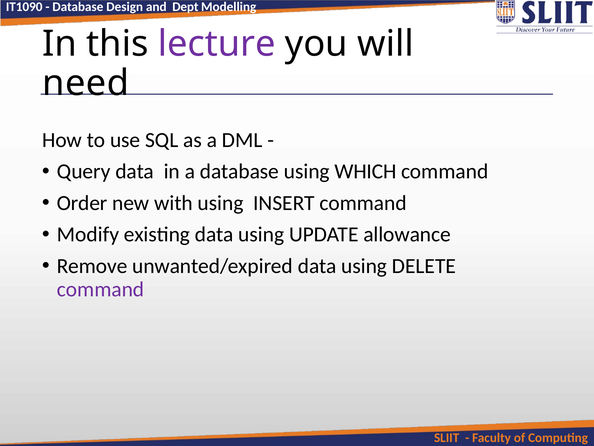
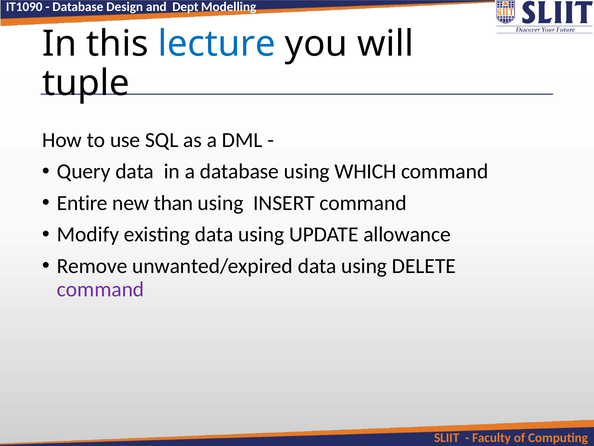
lecture colour: purple -> blue (217, 44)
need: need -> tuple (86, 83)
Order: Order -> Entire (82, 203)
with: with -> than (174, 203)
